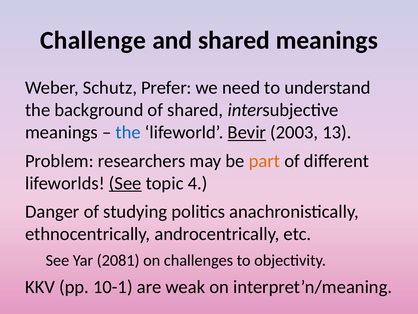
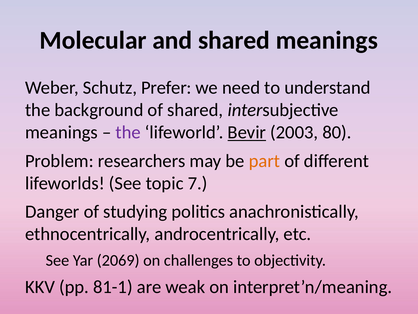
Challenge: Challenge -> Molecular (93, 40)
the colour: blue -> purple (128, 132)
13: 13 -> 80 (337, 132)
See underline: present -> none (125, 183)
4: 4 -> 7 (198, 183)
2081: 2081 -> 2069 (118, 260)
10-1: 10-1 -> 81-1 (113, 286)
